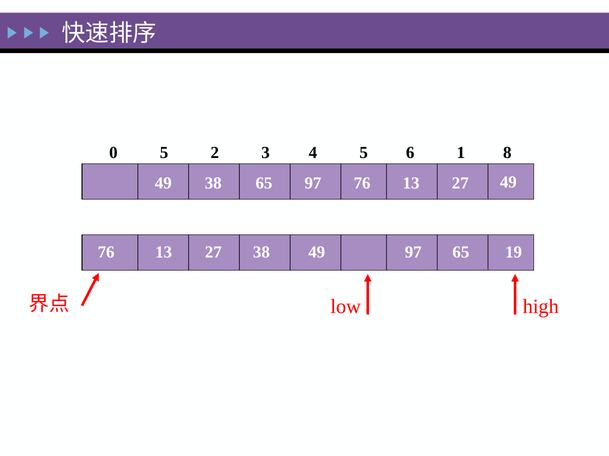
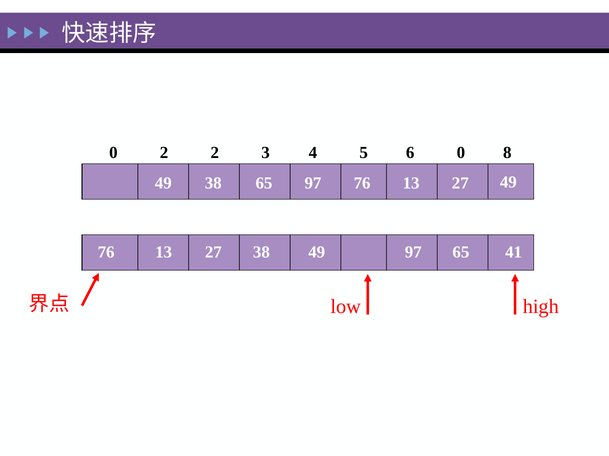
0 5: 5 -> 2 (164, 153)
6 1: 1 -> 0 (461, 153)
19: 19 -> 41 (514, 253)
